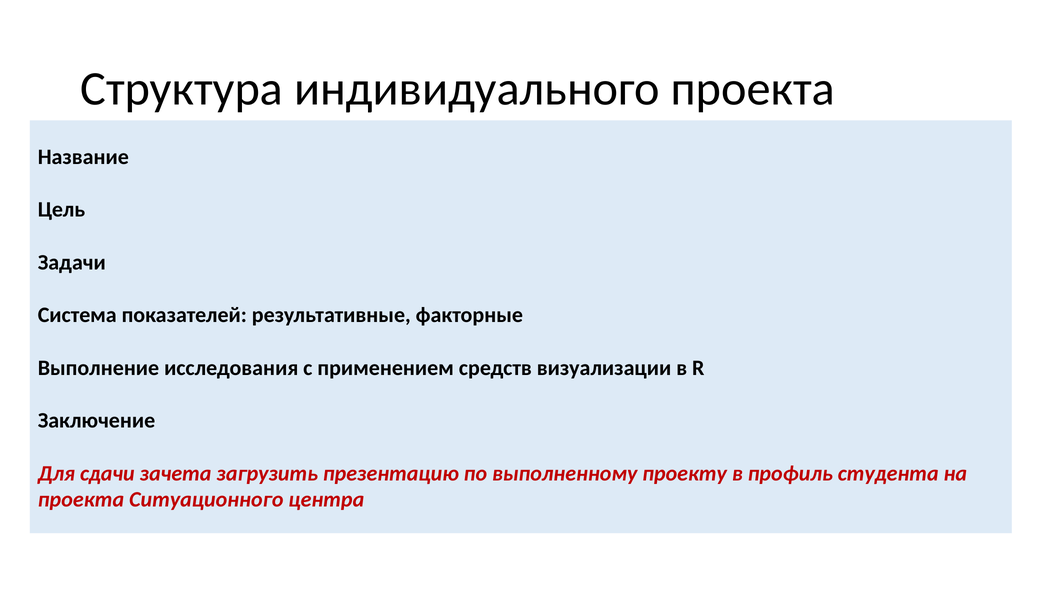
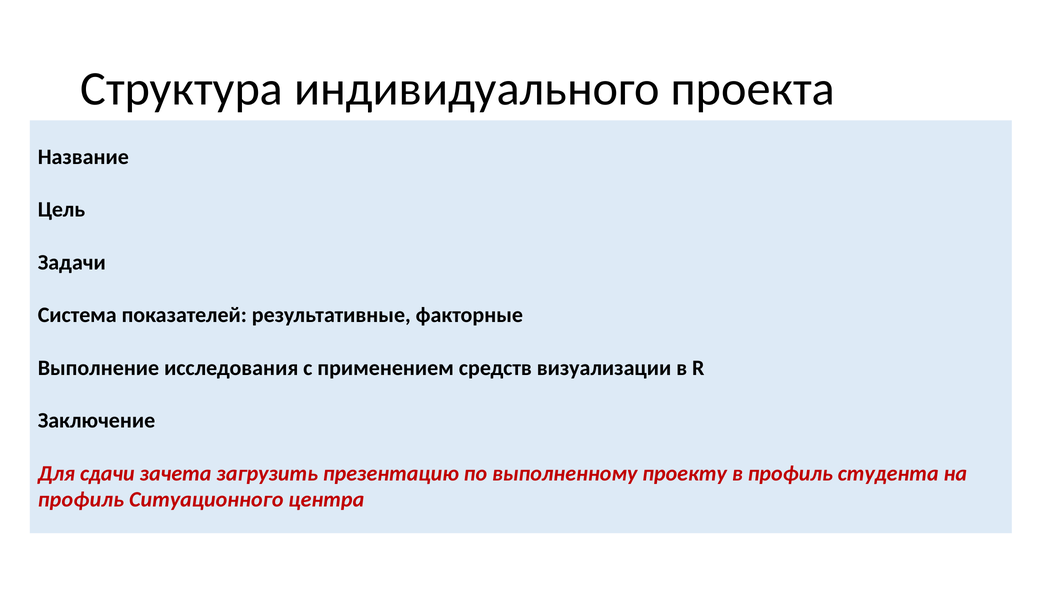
проекта: проекта -> профиль (81, 500)
